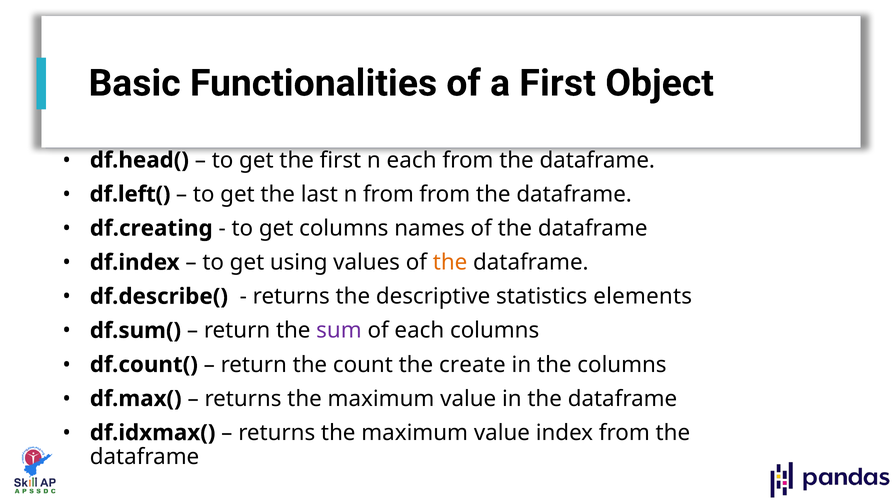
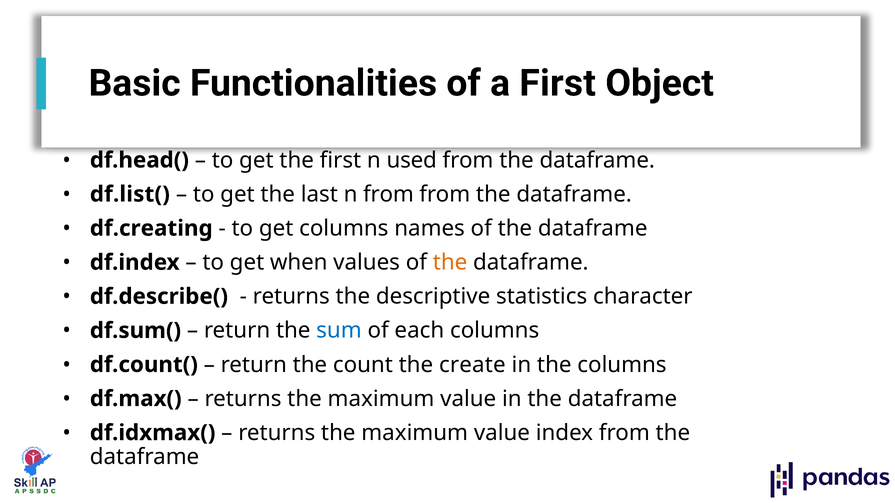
n each: each -> used (412, 160)
df.left(: df.left( -> df.list( (130, 194)
using: using -> when (299, 263)
elements: elements -> character (643, 297)
sum colour: purple -> blue (339, 331)
